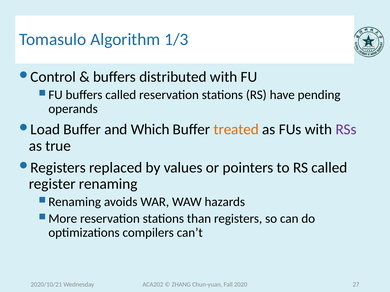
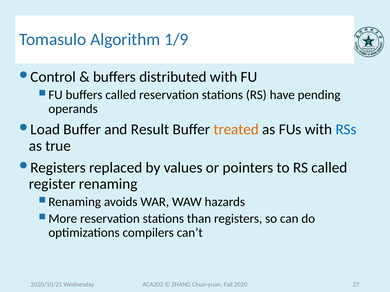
1/3: 1/3 -> 1/9 (176, 40)
Which: Which -> Result (150, 130)
RSs colour: purple -> blue (346, 130)
